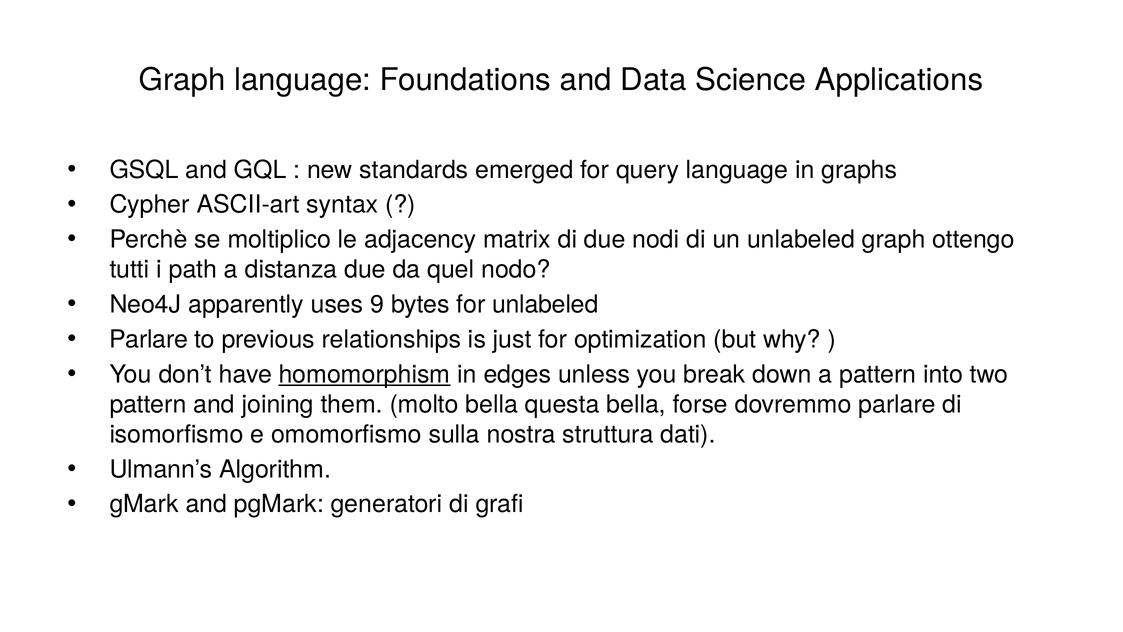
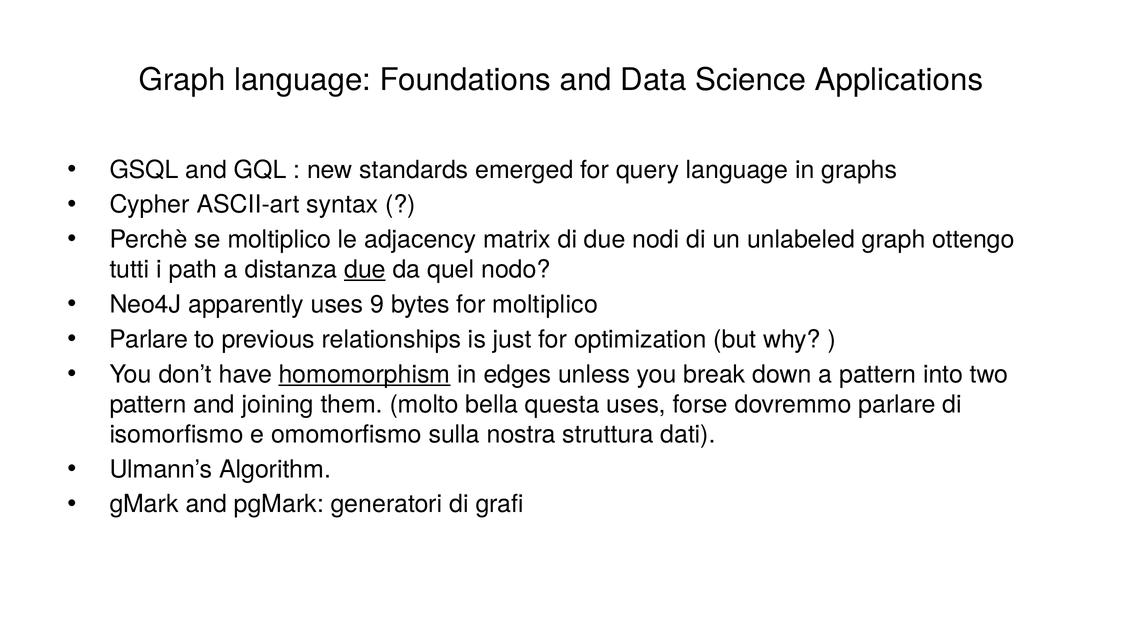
due underline: none -> present (365, 270)
for unlabeled: unlabeled -> moltiplico (545, 304)
questa bella: bella -> uses (636, 404)
